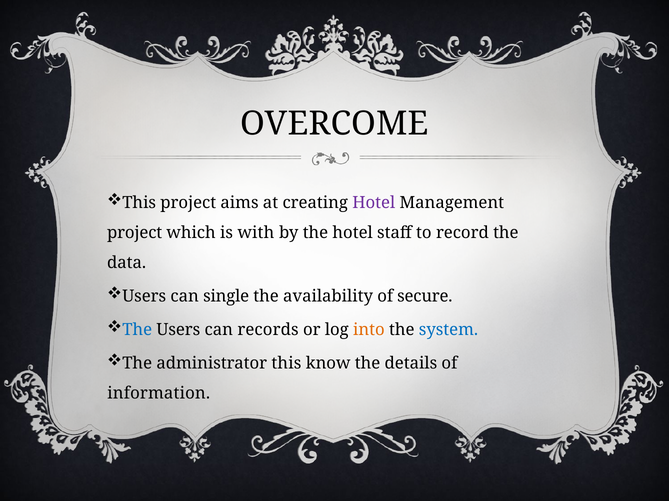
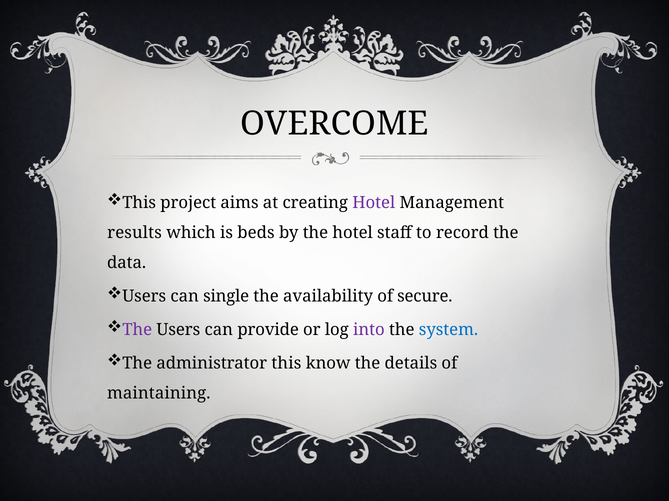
project: project -> results (135, 233)
with: with -> beds (256, 233)
The colour: blue -> purple (137, 330)
records: records -> provide (268, 330)
into colour: orange -> purple (369, 330)
information: information -> maintaining (159, 394)
